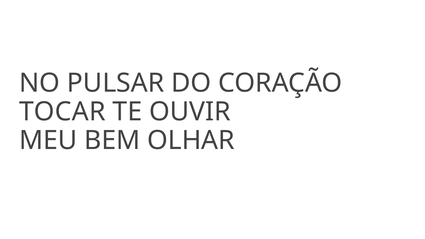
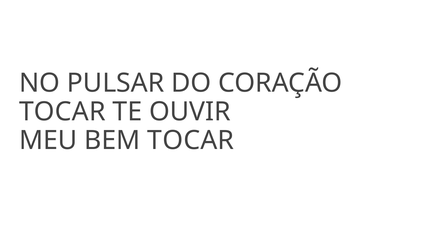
BEM OLHAR: OLHAR -> TOCAR (191, 141)
